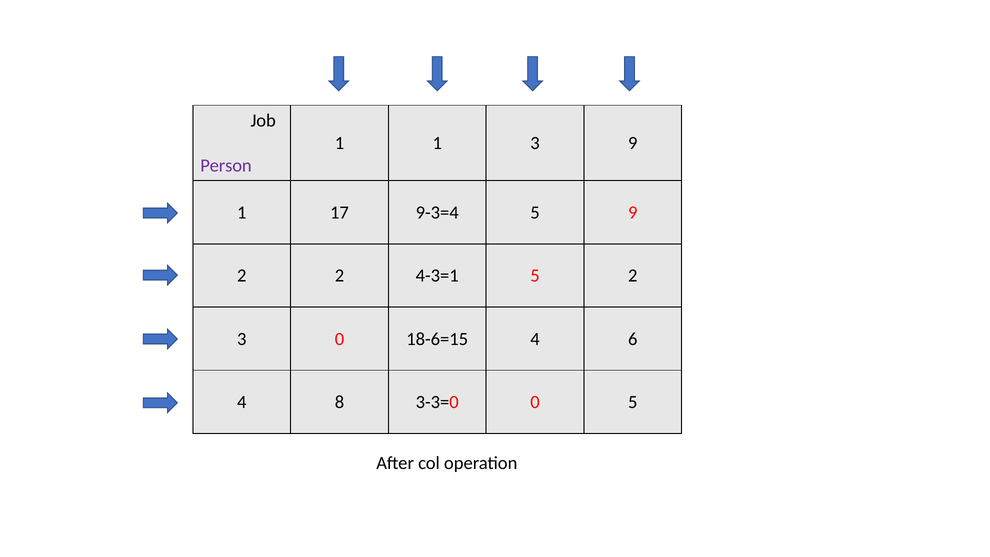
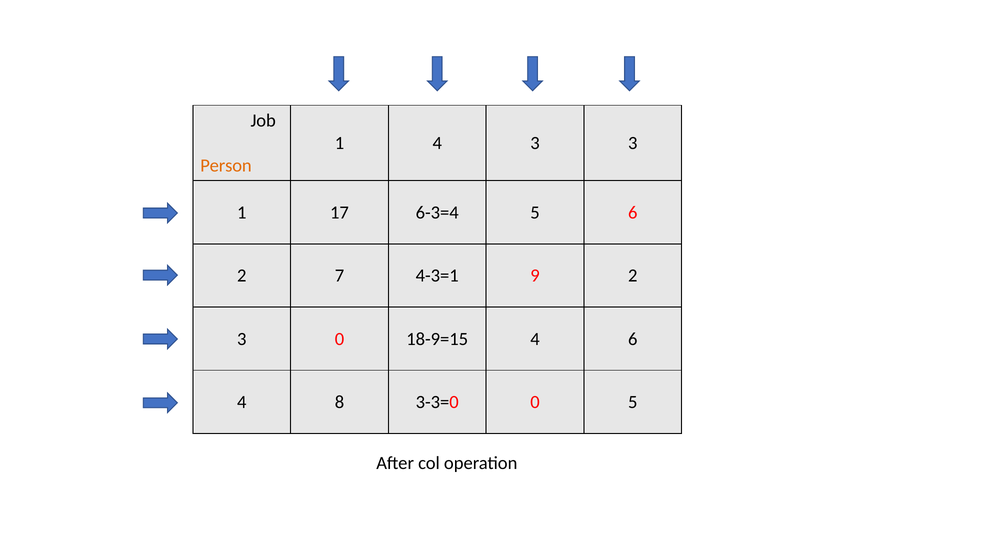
1 1: 1 -> 4 (437, 143)
3 9: 9 -> 3 (633, 143)
Person colour: purple -> orange (226, 166)
9-3=4: 9-3=4 -> 6-3=4 (437, 212)
5 9: 9 -> 6 (633, 212)
2 2: 2 -> 7 (339, 276)
4-3=1 5: 5 -> 9 (535, 276)
18-6=15: 18-6=15 -> 18-9=15 (437, 339)
